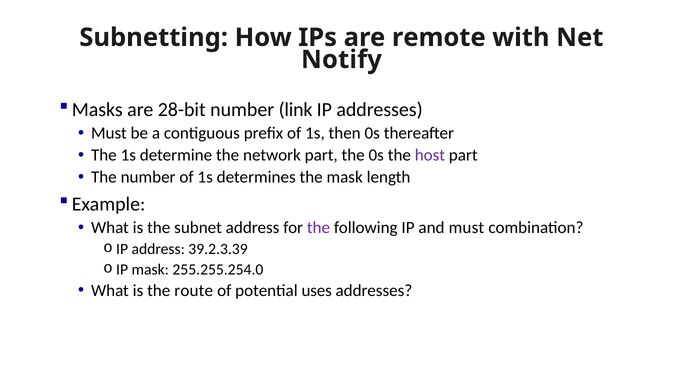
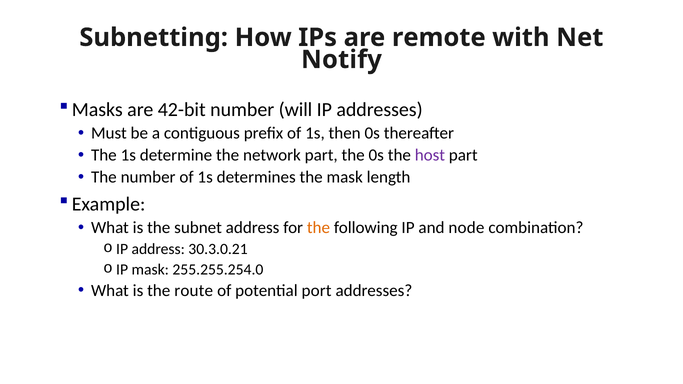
28-bit: 28-bit -> 42-bit (182, 110)
link: link -> will (296, 110)
the colour: purple -> orange (318, 228)
and must: must -> node (466, 228)
39.2.3.39: 39.2.3.39 -> 30.3.0.21 (218, 249)
uses: uses -> port (317, 291)
